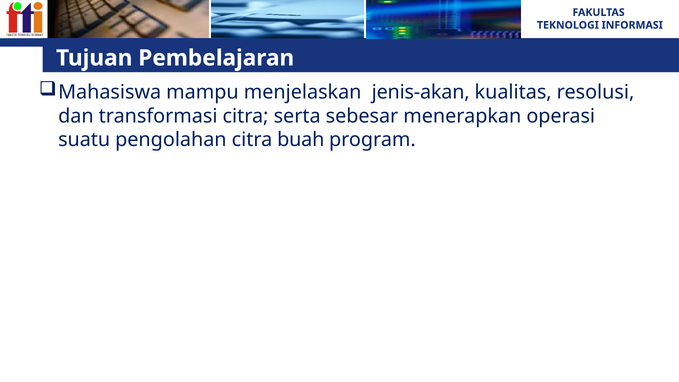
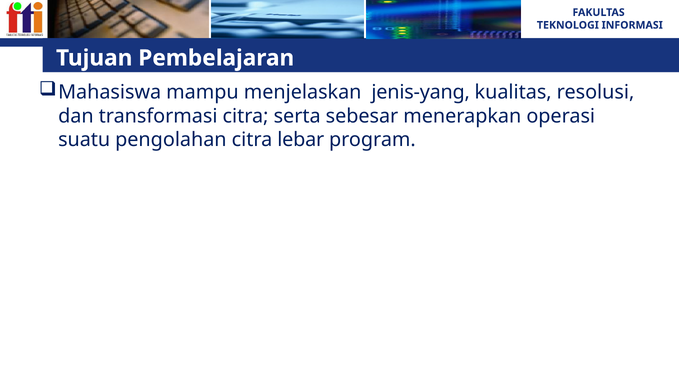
jenis-akan: jenis-akan -> jenis-yang (421, 92)
buah: buah -> lebar (301, 140)
